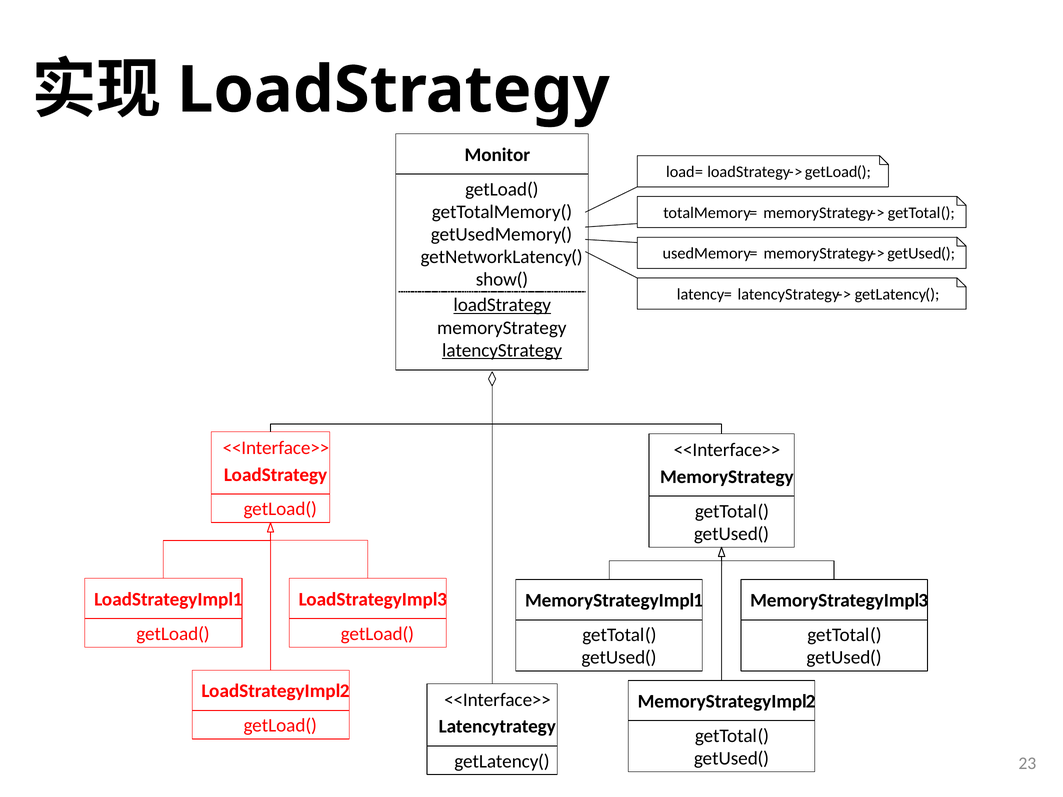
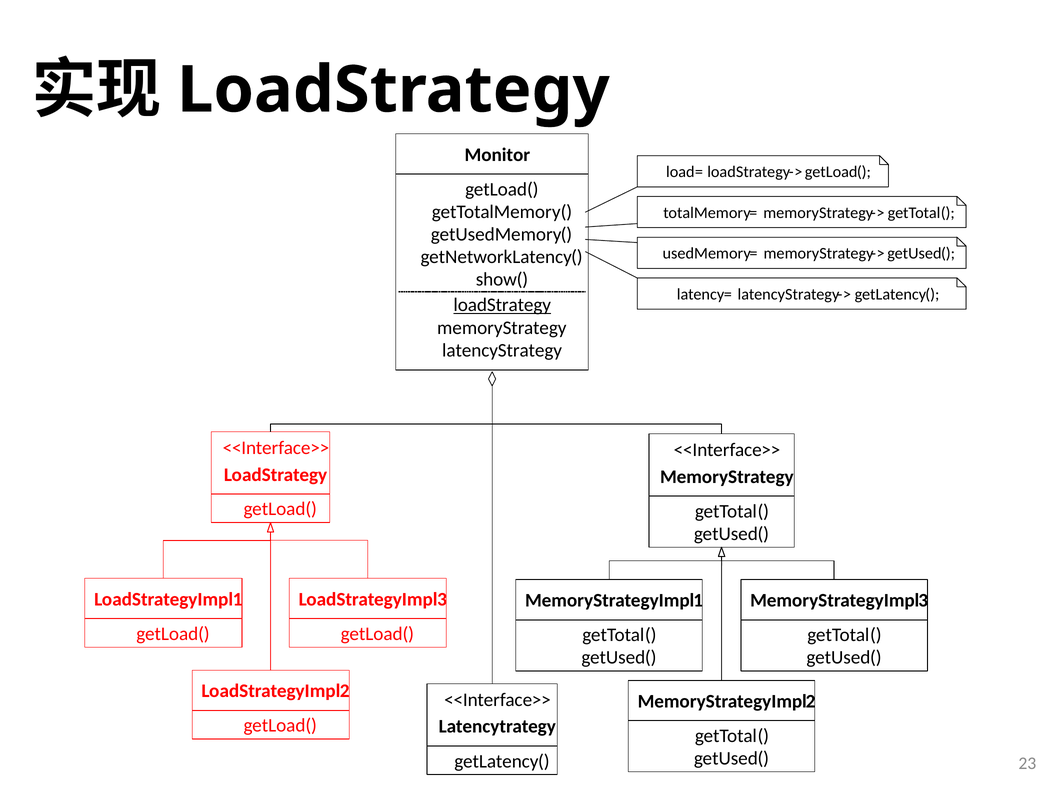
latencyStrategy underline: present -> none (502, 350)
